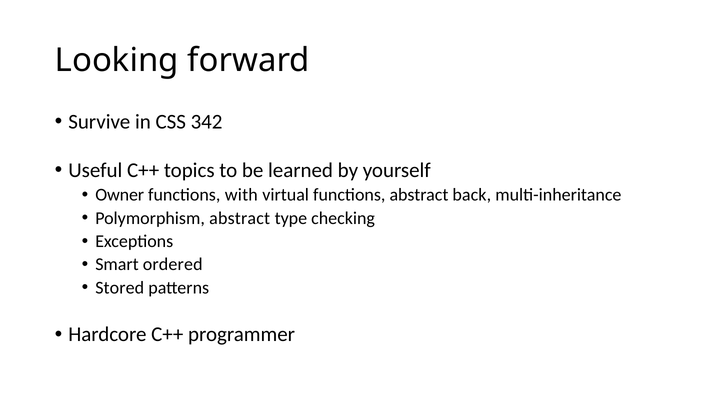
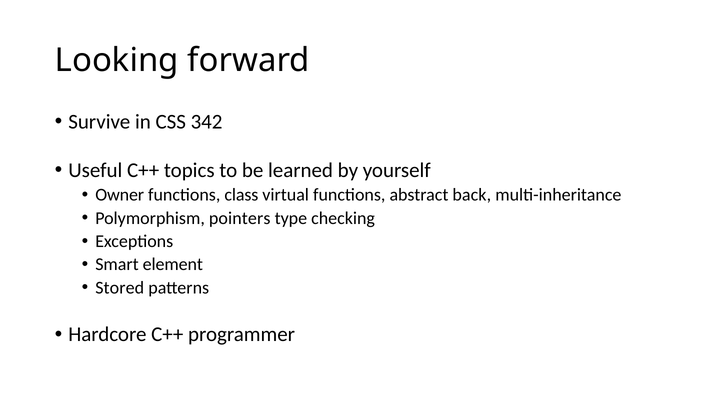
with: with -> class (241, 195)
Polymorphism abstract: abstract -> pointers (240, 218)
ordered: ordered -> element (173, 264)
